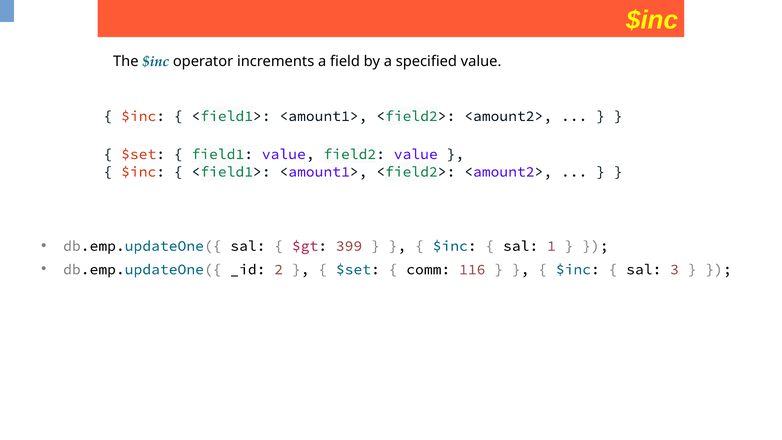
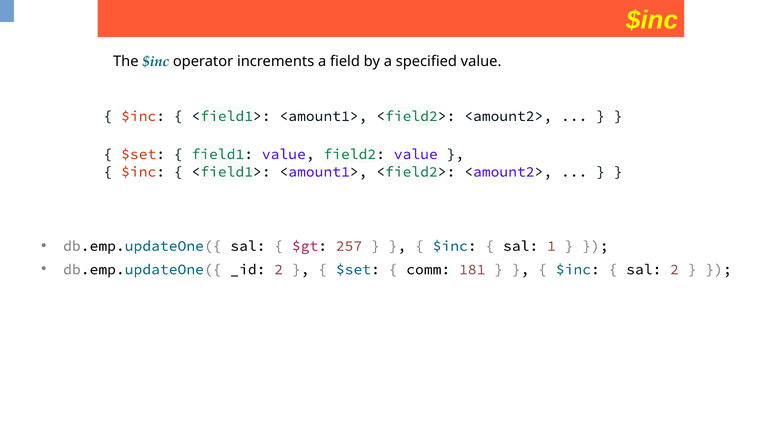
399: 399 -> 257 (349, 246)
116: 116 -> 181 (472, 269)
sal 3: 3 -> 2 (675, 269)
